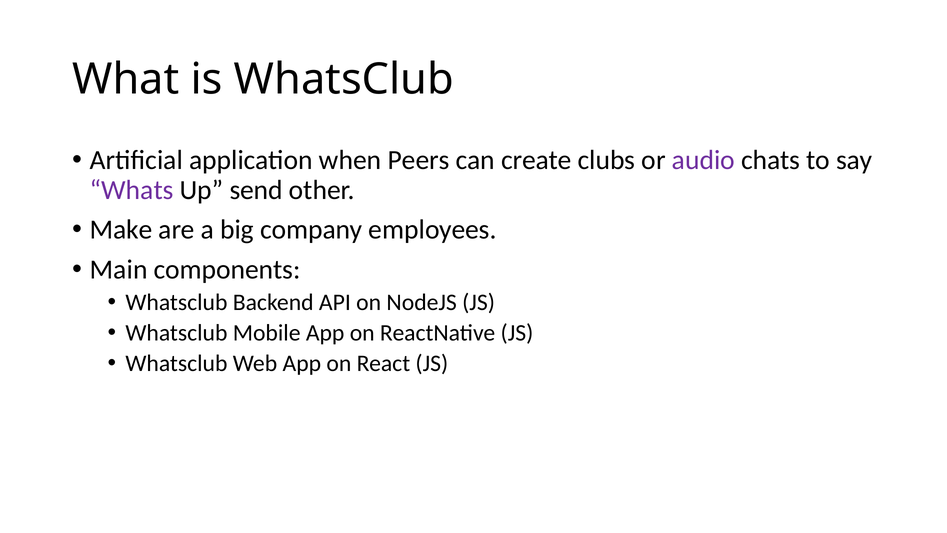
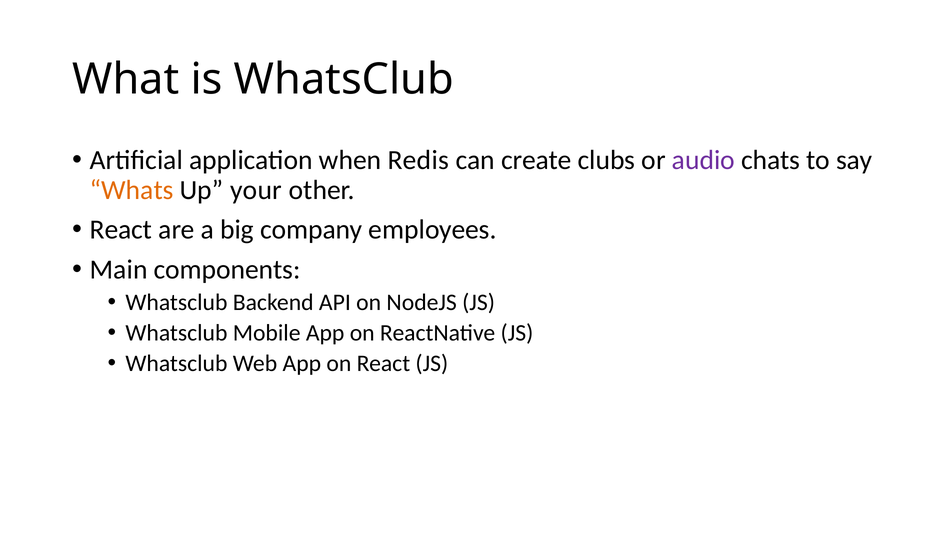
Peers: Peers -> Redis (418, 160)
Whats colour: purple -> orange (132, 190)
send: send -> your (256, 190)
Make: Make -> React (121, 230)
